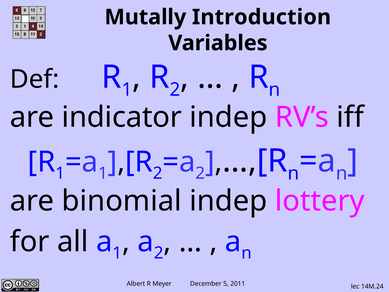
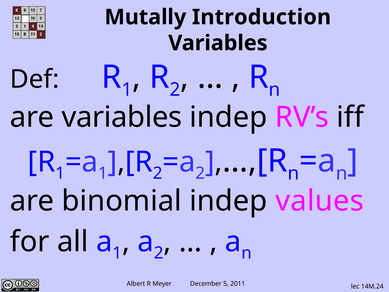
are indicator: indicator -> variables (122, 117)
lottery: lottery -> values (320, 201)
